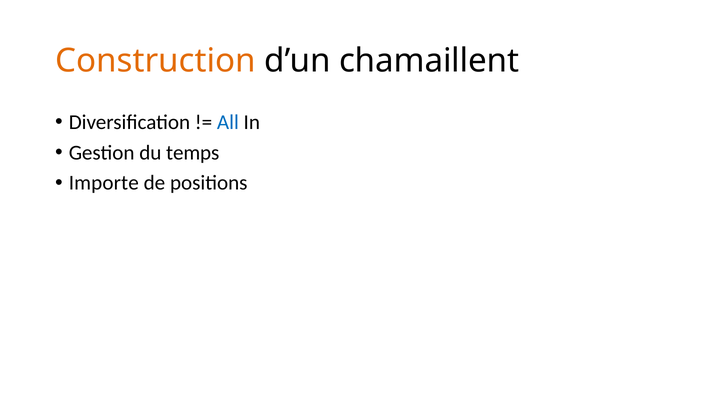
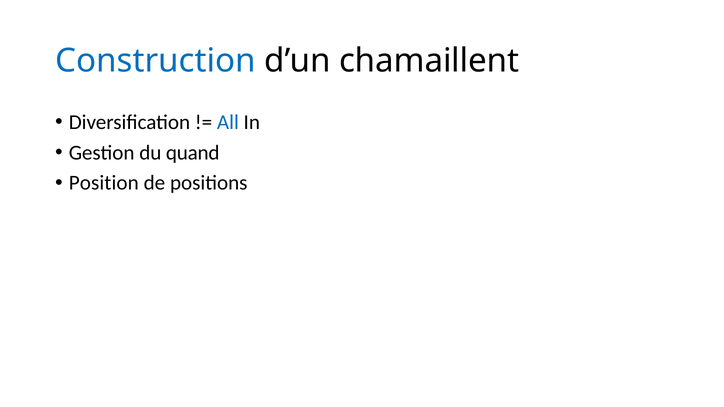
Construction colour: orange -> blue (155, 61)
temps: temps -> quand (193, 153)
Importe: Importe -> Position (104, 183)
